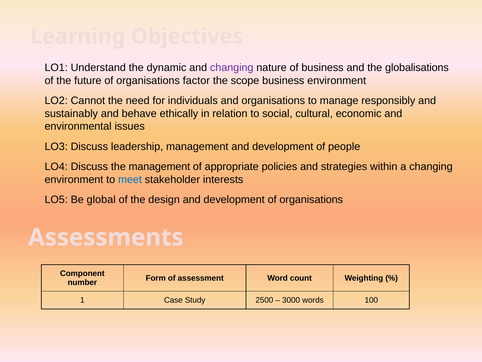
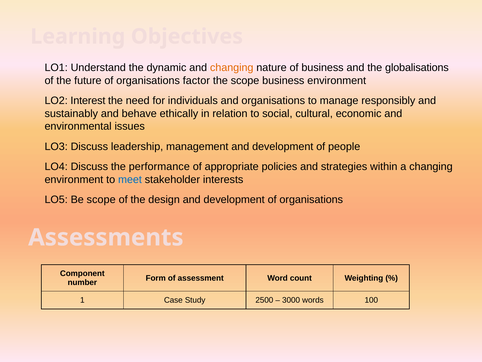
changing colour: purple -> orange (232, 68)
Cannot: Cannot -> Interest (88, 101)
the management: management -> performance (159, 166)
Be global: global -> scope (101, 199)
